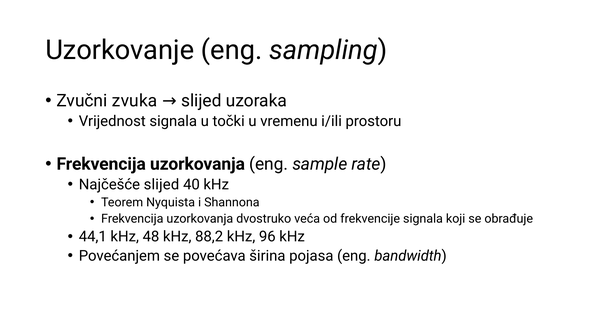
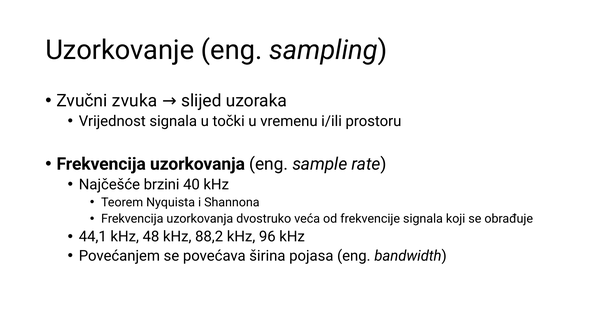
Najčešće slijed: slijed -> brzini (162, 184)
